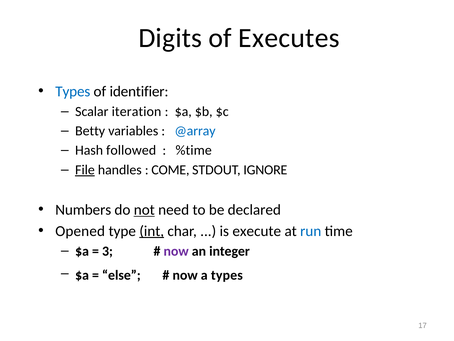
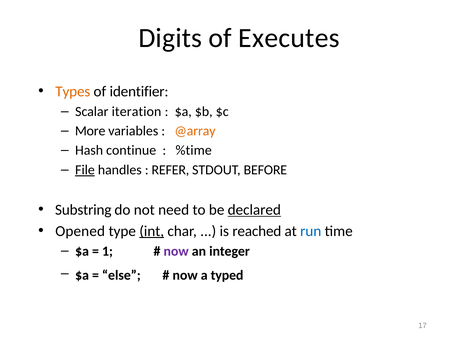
Types colour: blue -> orange (73, 91)
Betty: Betty -> More (90, 131)
@array colour: blue -> orange (195, 131)
followed: followed -> continue (131, 150)
COME: COME -> REFER (170, 170)
IGNORE: IGNORE -> BEFORE (265, 170)
Numbers: Numbers -> Substring (83, 210)
not underline: present -> none (144, 210)
declared underline: none -> present (254, 210)
execute: execute -> reached (257, 231)
3: 3 -> 1 (107, 251)
a types: types -> typed (227, 275)
